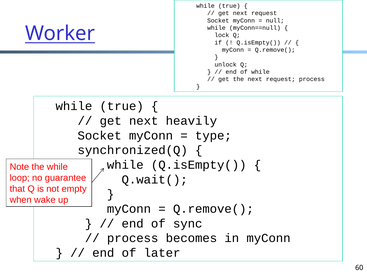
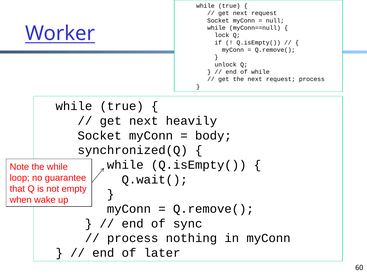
type: type -> body (213, 136)
becomes: becomes -> nothing (191, 238)
